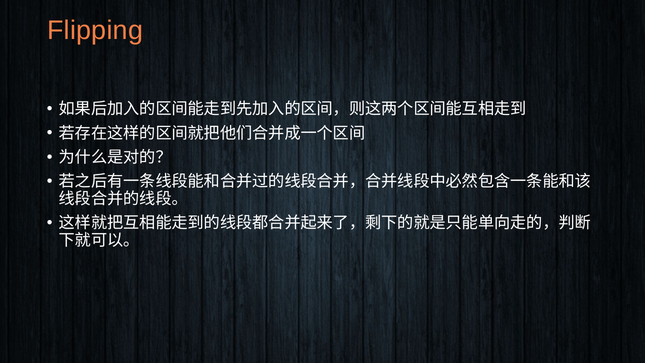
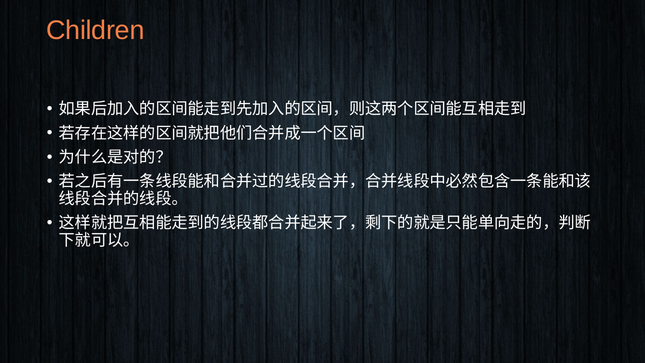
Flipping: Flipping -> Children (95, 30)
